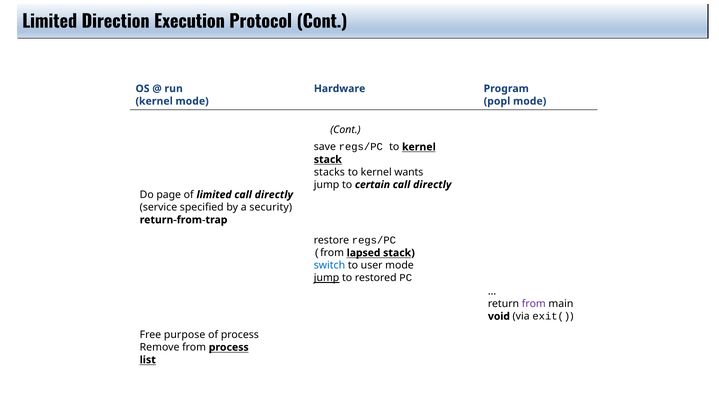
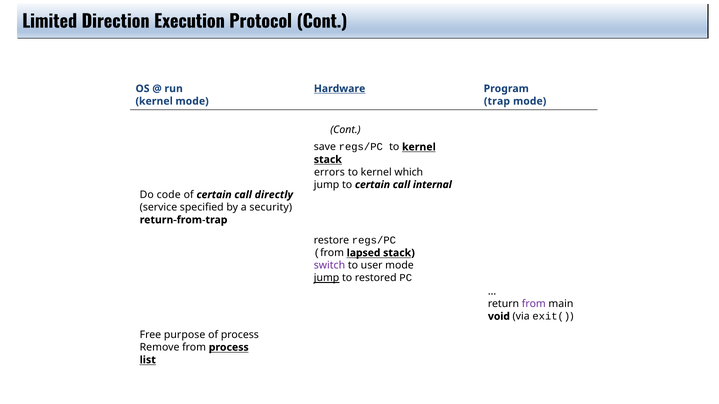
Hardware underline: none -> present (340, 89)
popl: popl -> trap (497, 101)
stacks: stacks -> errors (329, 172)
wants: wants -> which (409, 172)
directly: directly -> internal (432, 185)
page: page -> code (169, 195)
of limited: limited -> certain (214, 195)
switch colour: blue -> purple (329, 266)
